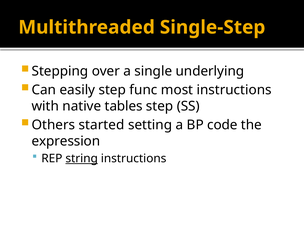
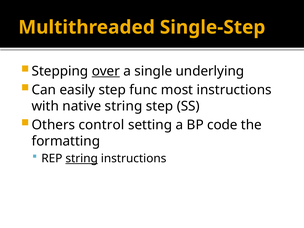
over underline: none -> present (106, 71)
native tables: tables -> string (124, 106)
started: started -> control (102, 125)
expression: expression -> formatting (66, 141)
